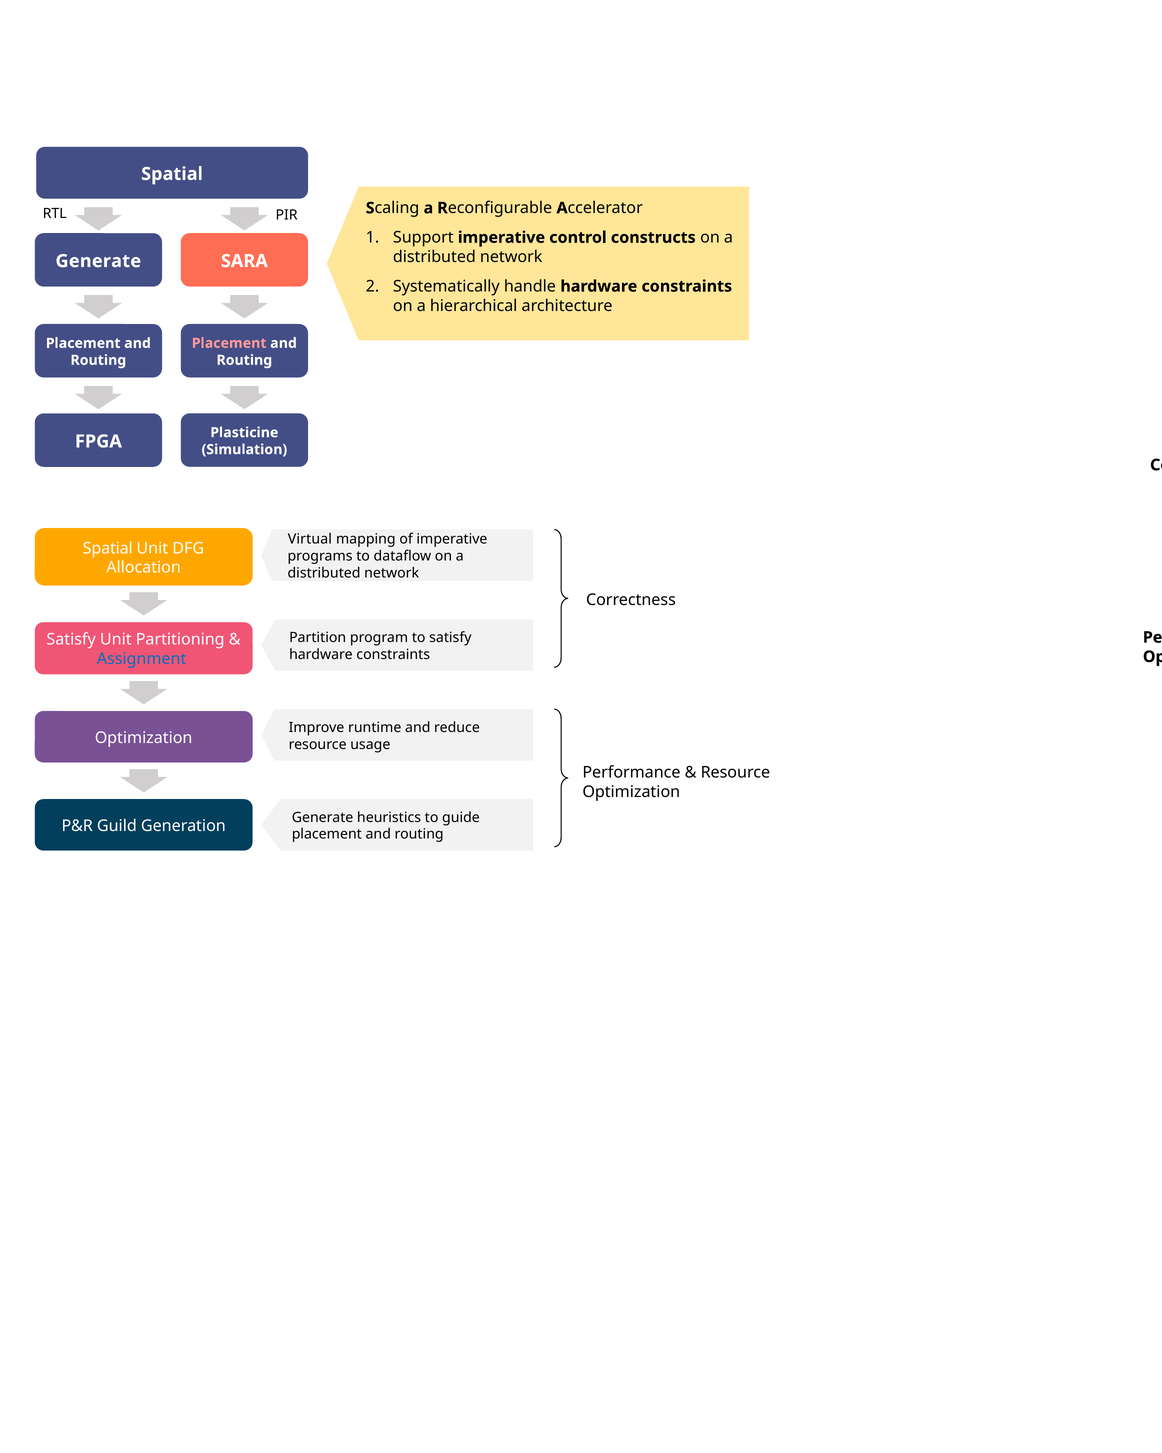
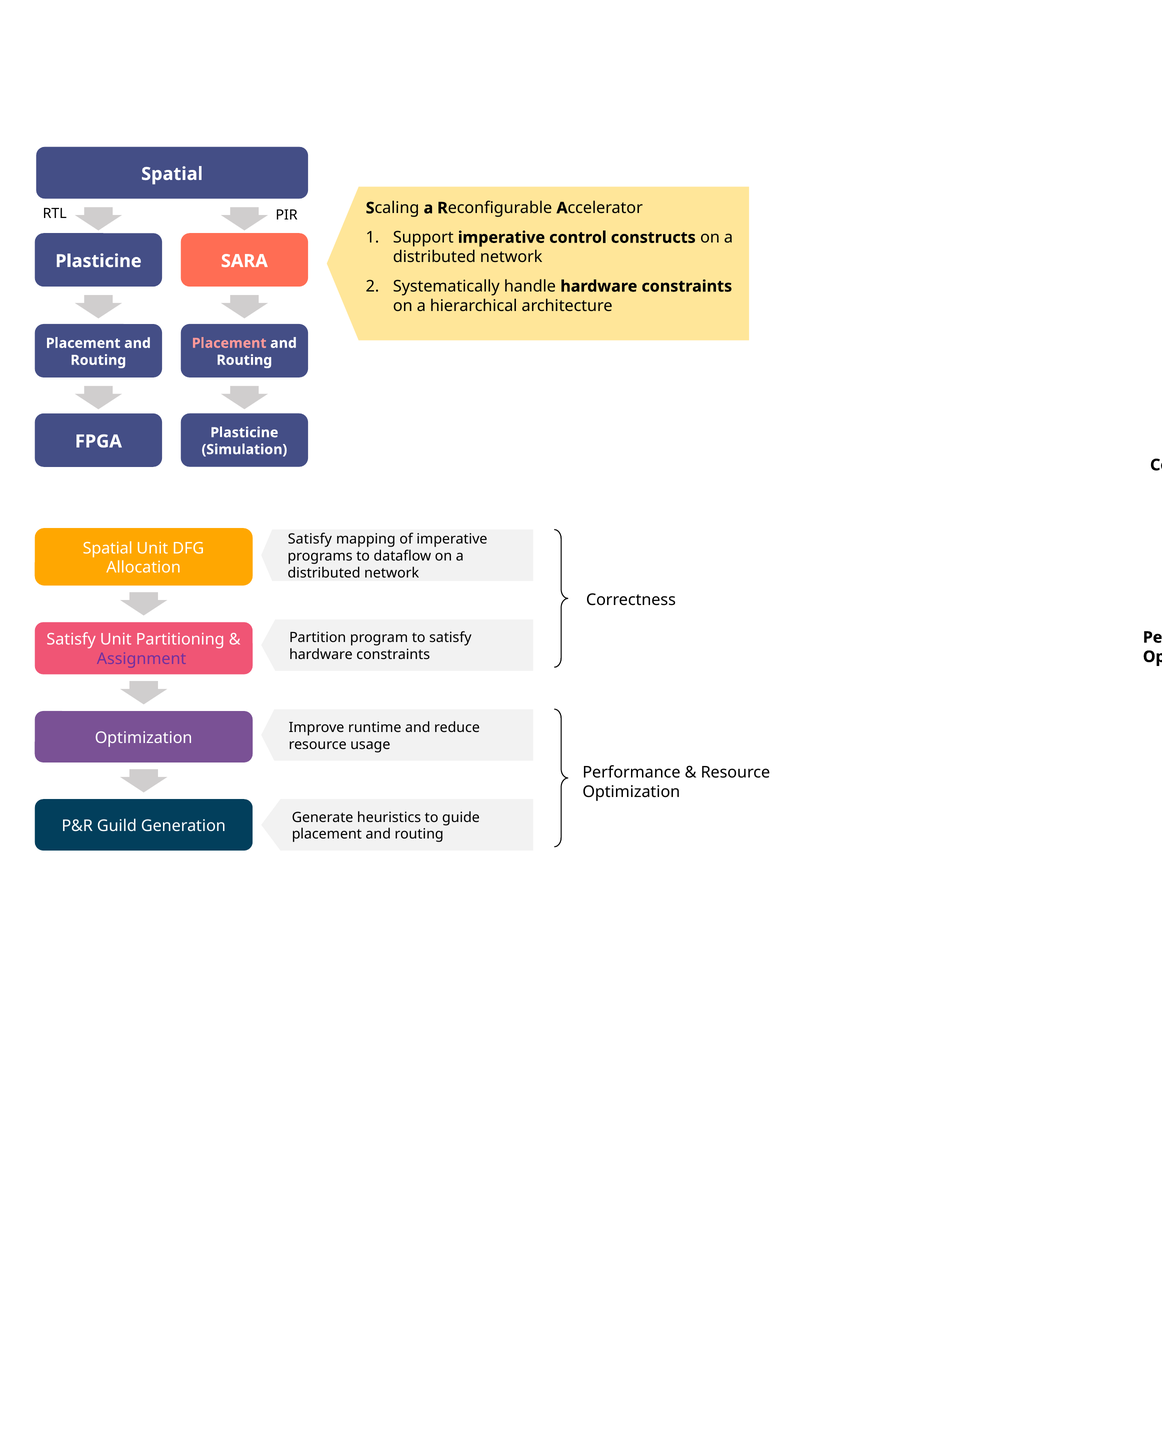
Generate: Generate -> Plasticine (98, 261)
Virtual: Virtual -> Satisfy (310, 539)
Assignment colour: blue -> purple (142, 659)
